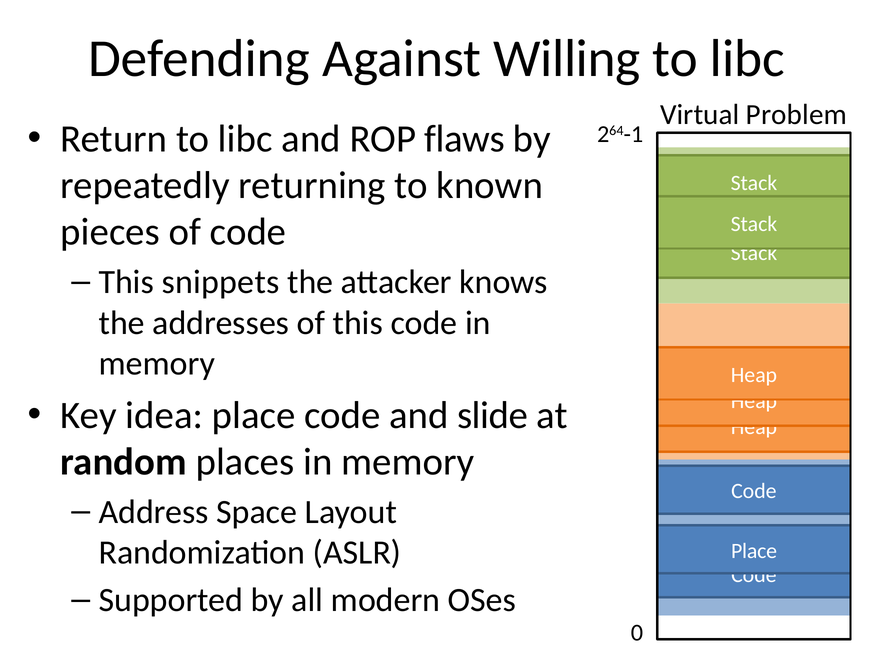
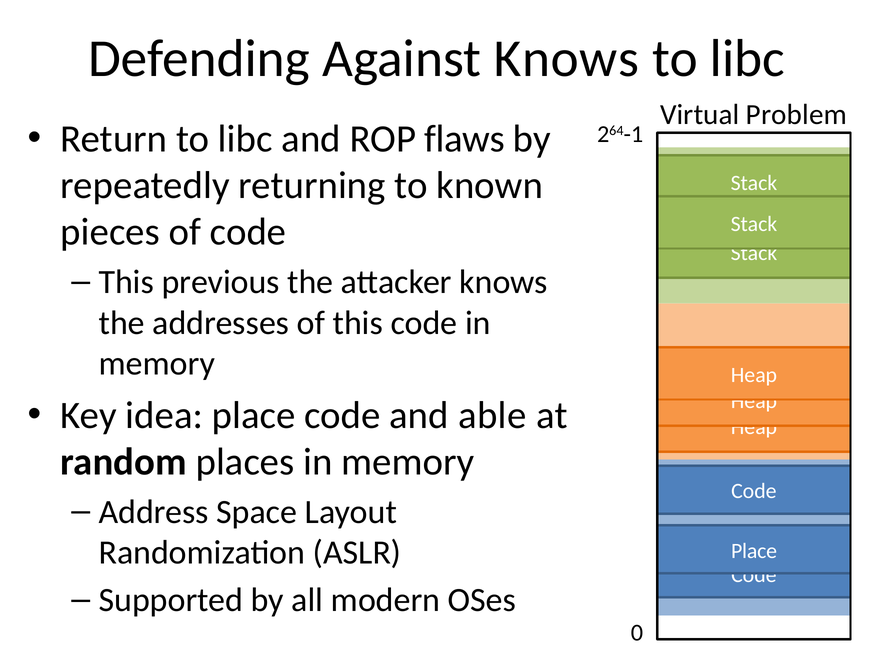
Against Willing: Willing -> Knows (566, 59)
snippets: snippets -> previous (221, 282)
slide: slide -> able (492, 416)
